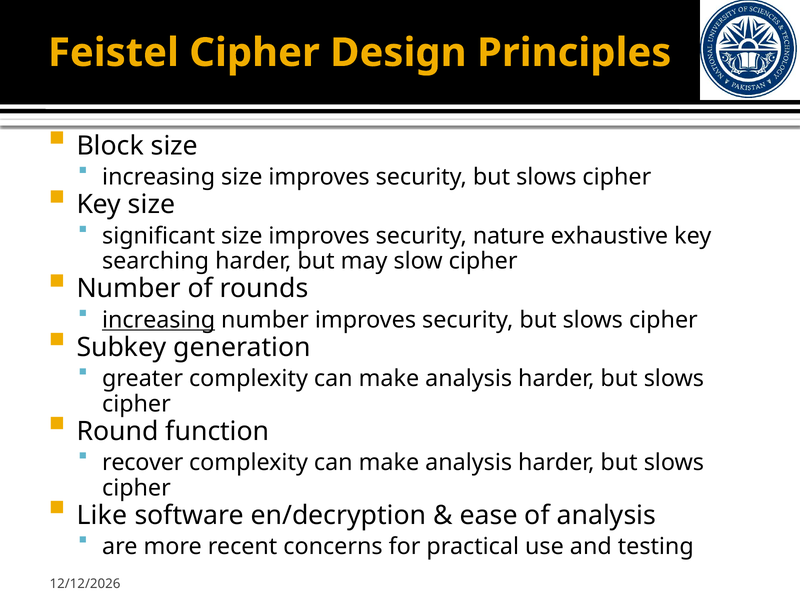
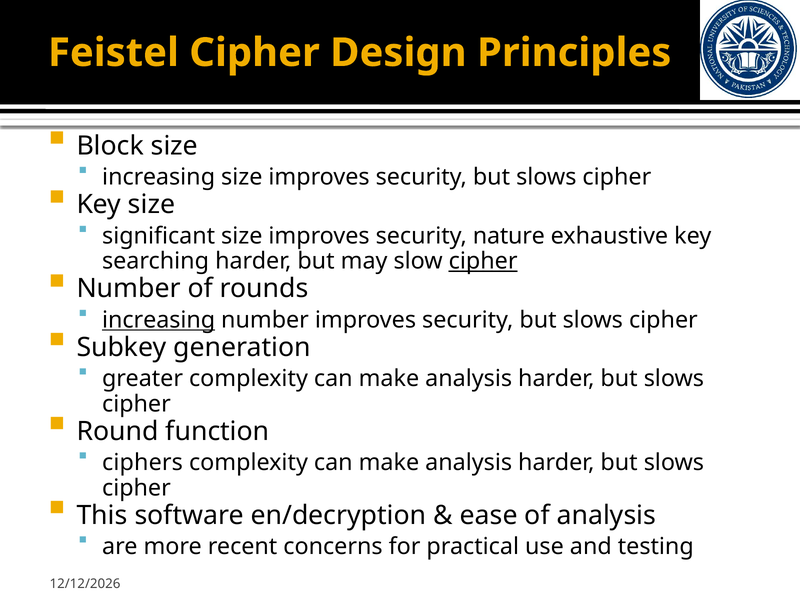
cipher underline: none -> present (483, 261)
recover: recover -> ciphers (143, 463)
Like: Like -> This (102, 515)
